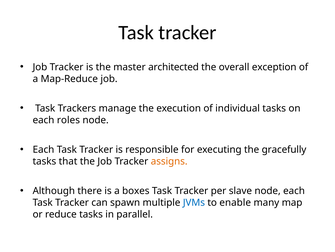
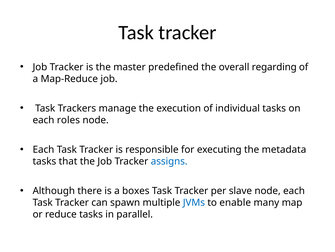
architected: architected -> predefined (173, 67)
exception: exception -> regarding (274, 67)
gracefully: gracefully -> metadata (284, 149)
assigns colour: orange -> blue (169, 161)
